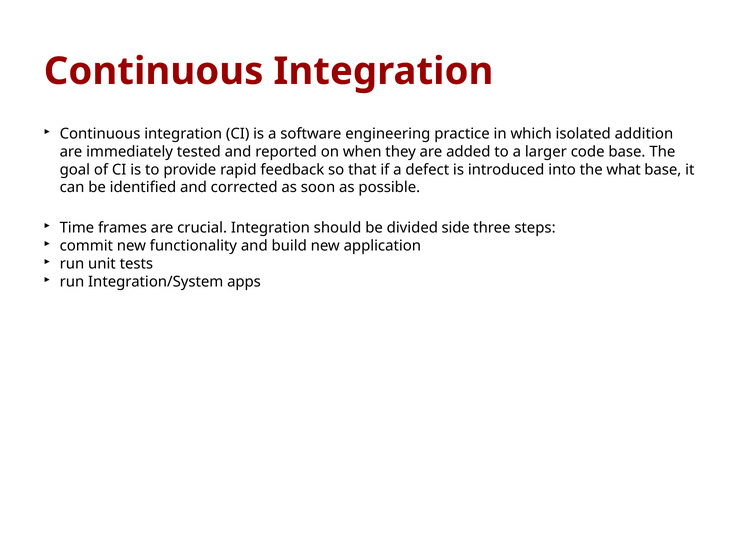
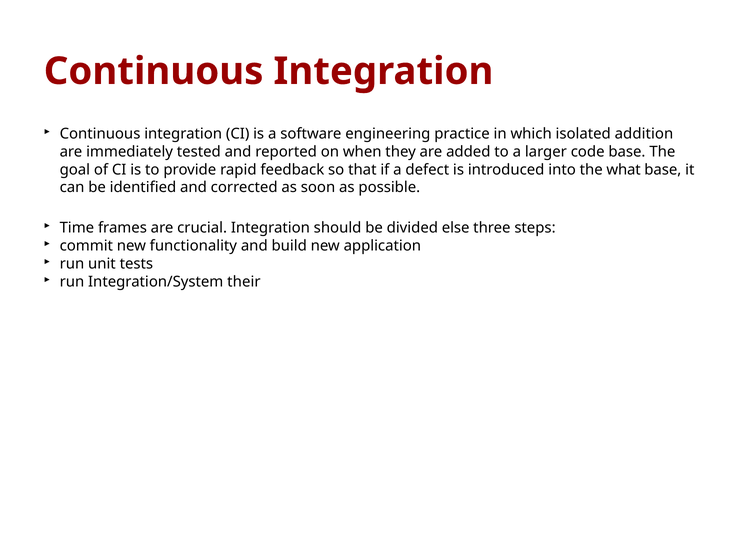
side: side -> else (456, 228)
apps: apps -> their (244, 282)
